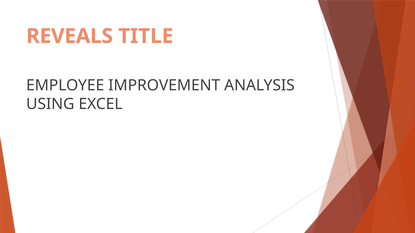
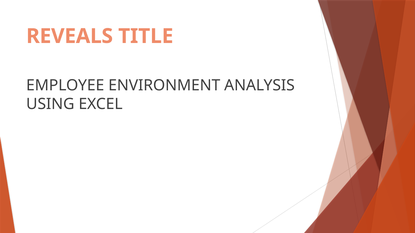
IMPROVEMENT: IMPROVEMENT -> ENVIRONMENT (164, 86)
